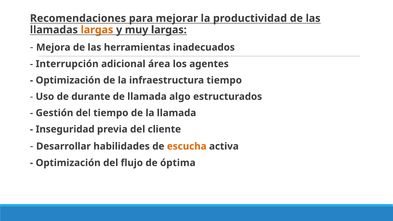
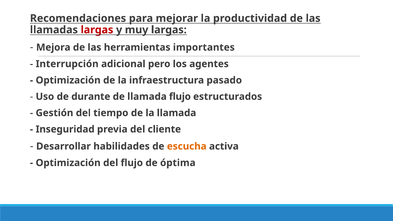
largas colour: orange -> red (97, 30)
inadecuados: inadecuados -> importantes (204, 47)
área: área -> pero (159, 64)
infraestructura tiempo: tiempo -> pasado (224, 80)
llamada algo: algo -> flujo (180, 97)
